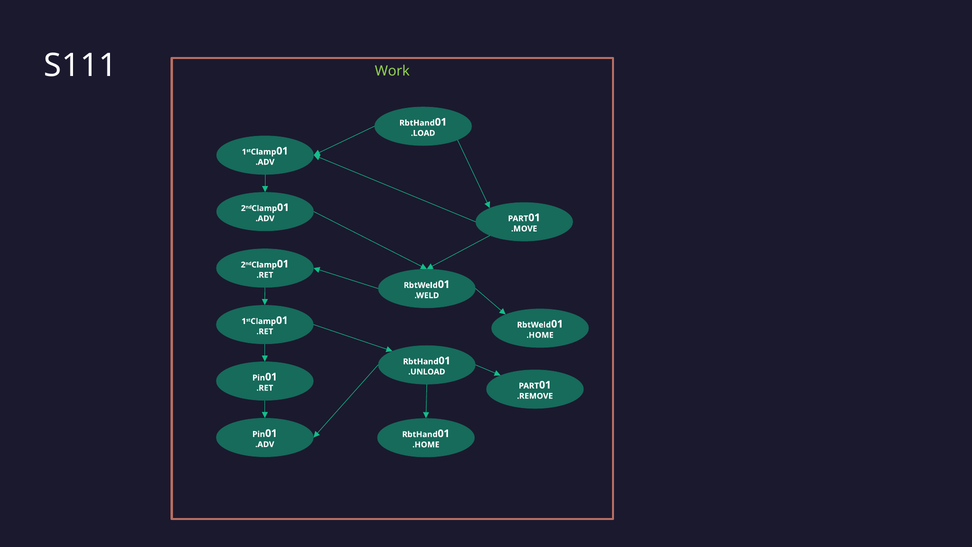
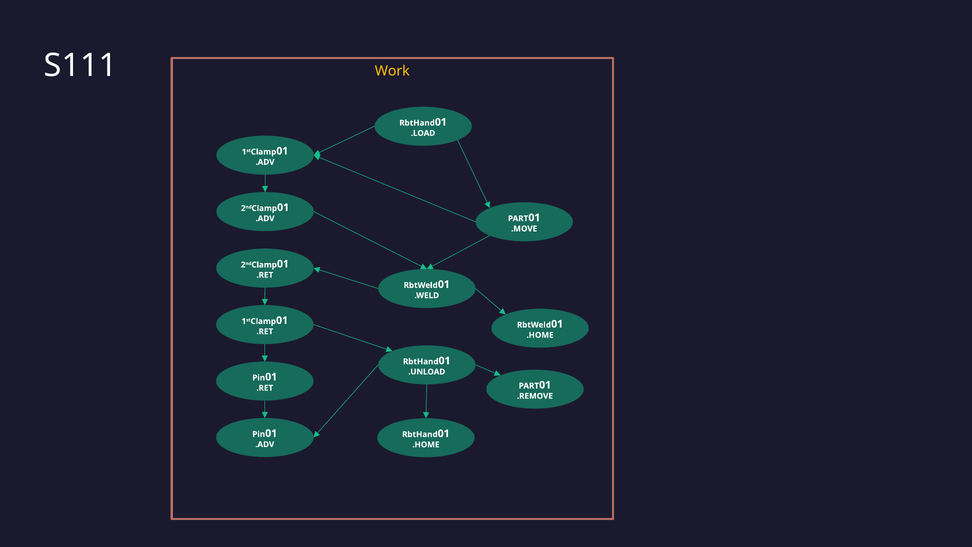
Work colour: light green -> yellow (392, 71)
